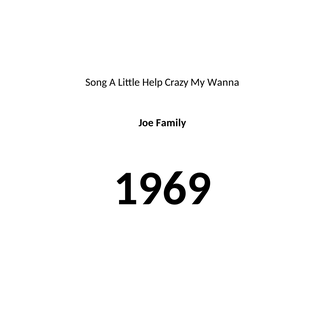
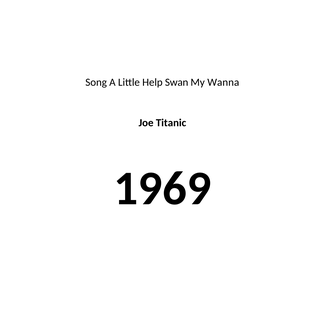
Crazy: Crazy -> Swan (177, 82)
Family: Family -> Titanic (171, 123)
